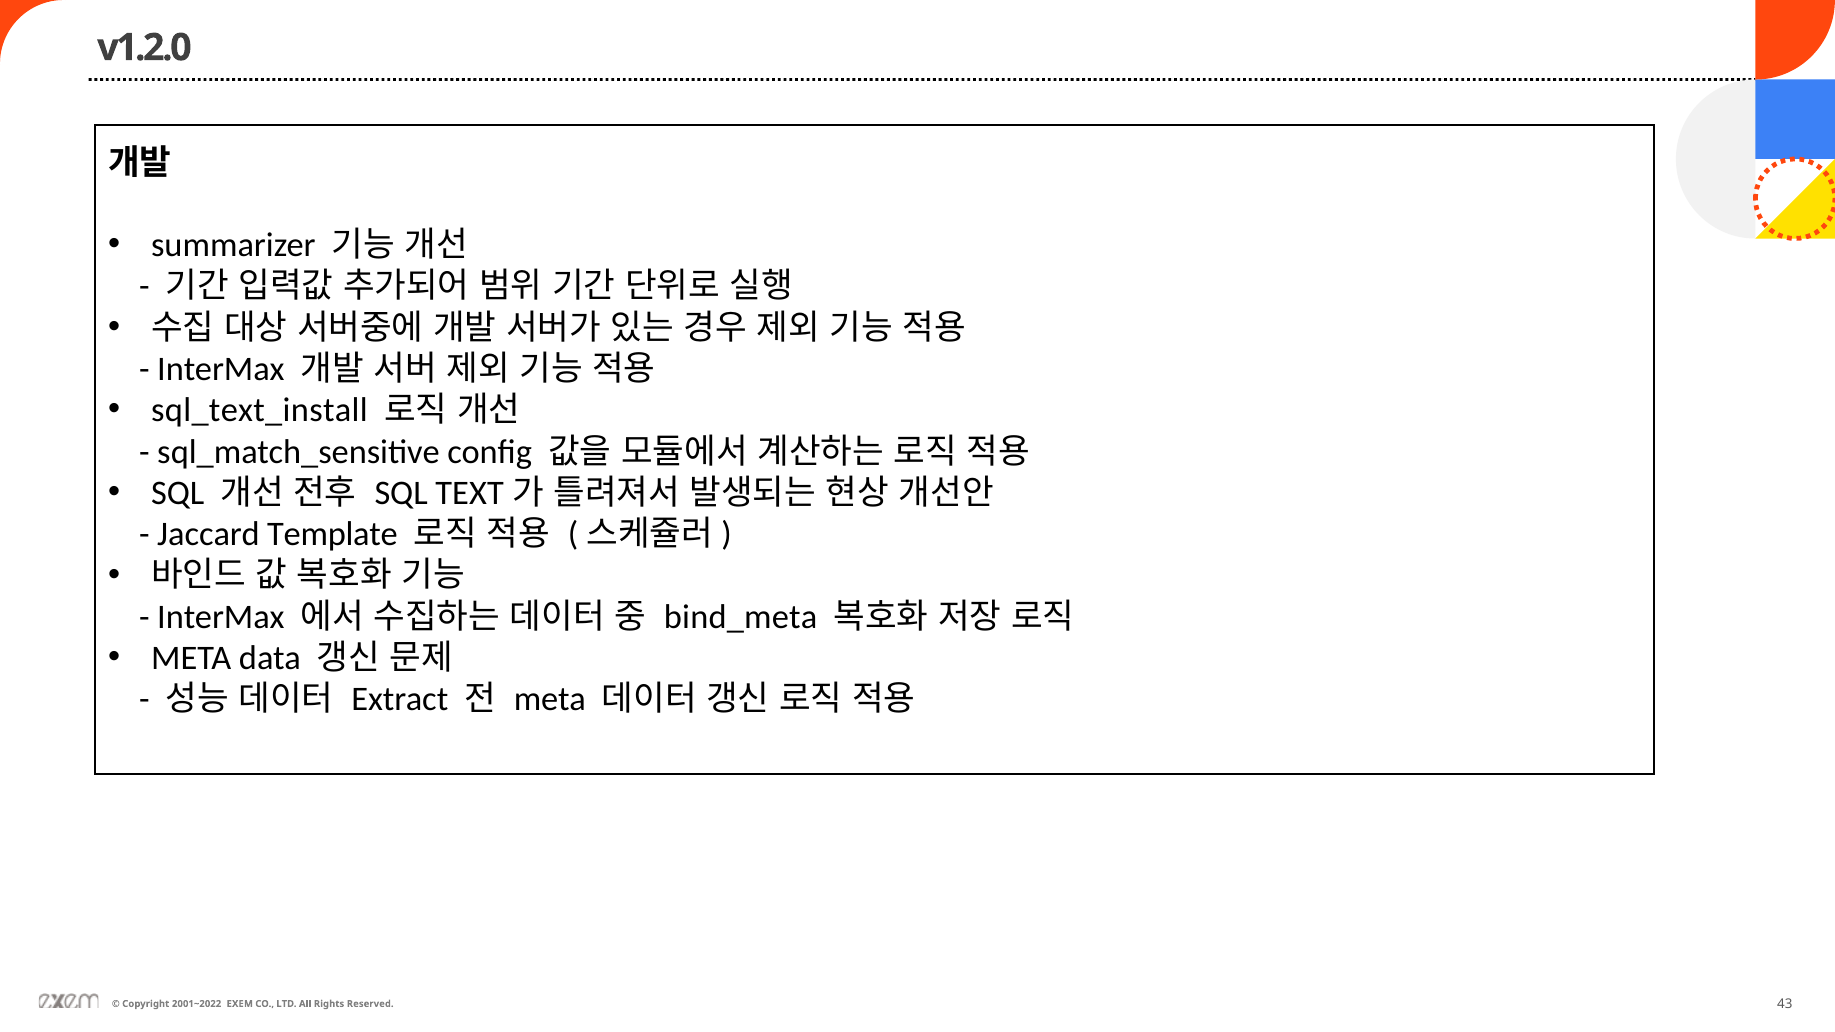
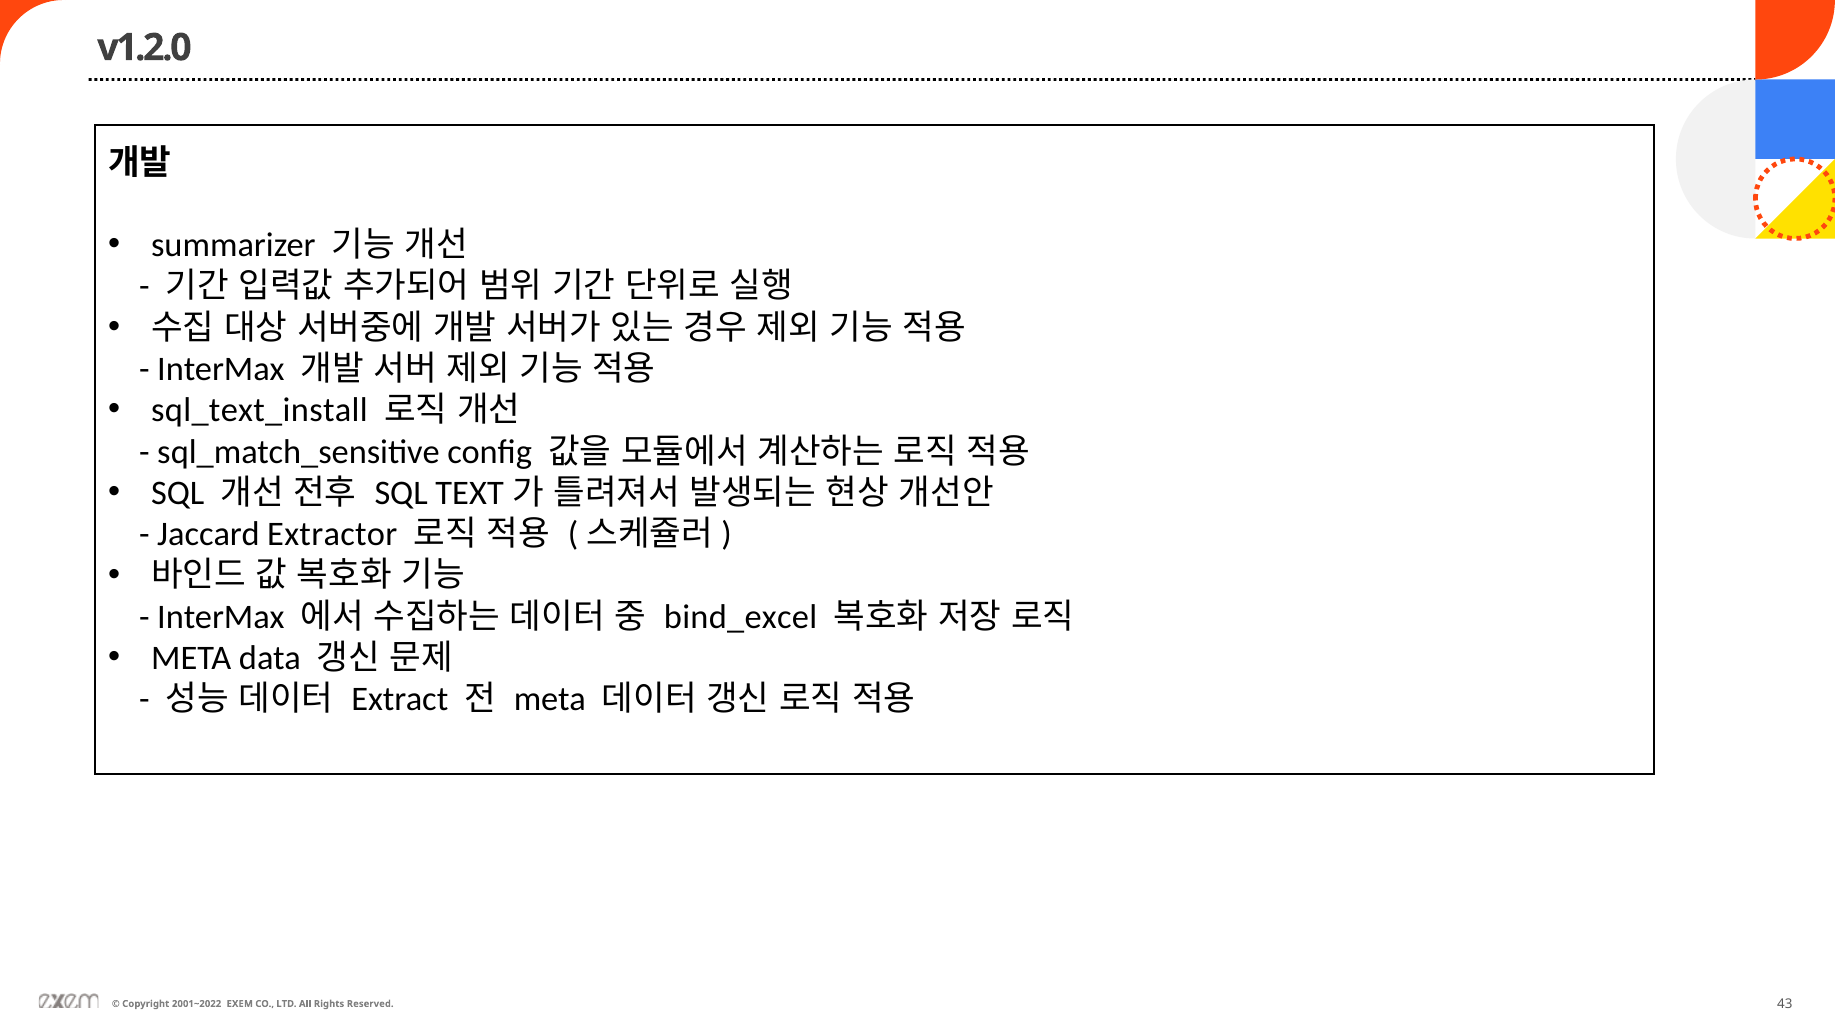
Template: Template -> Extractor (332, 534)
bind_meta: bind_meta -> bind_excel (741, 617)
